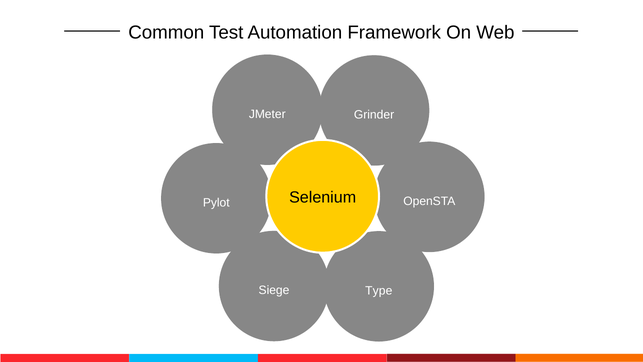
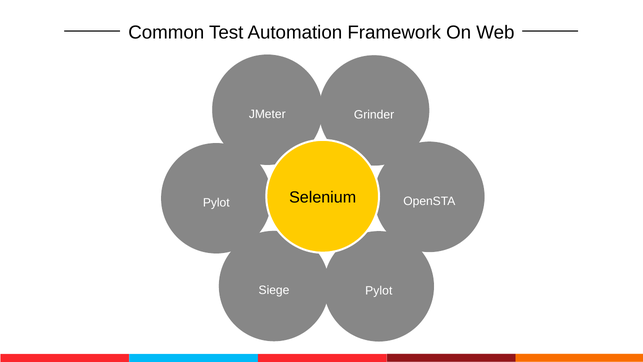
Type: Type -> Pylot (379, 290)
